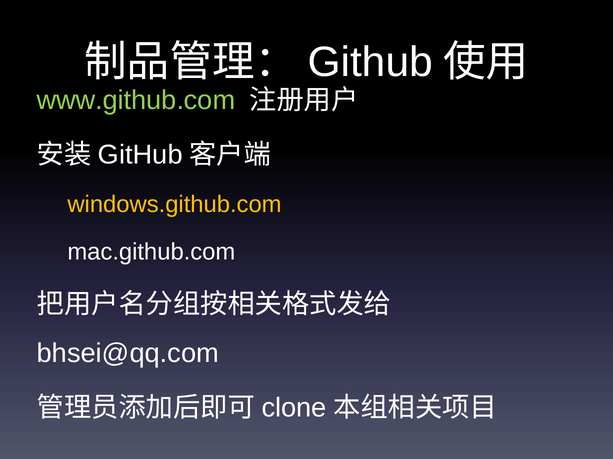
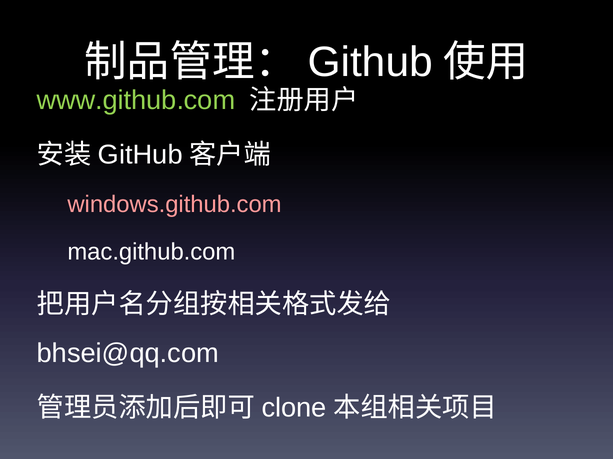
windows.github.com colour: yellow -> pink (175, 205)
